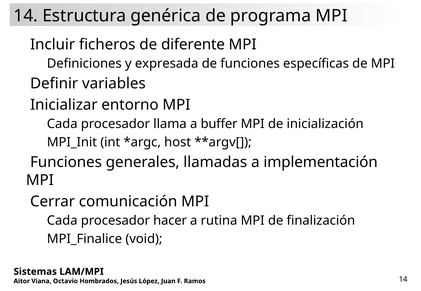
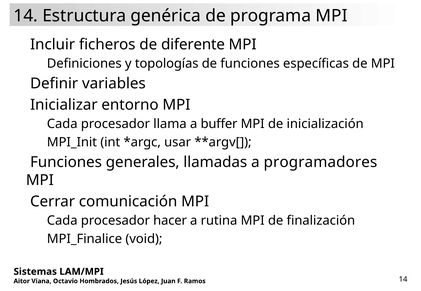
expresada: expresada -> topologías (167, 64)
host: host -> usar (178, 142)
implementación: implementación -> programadores (320, 162)
